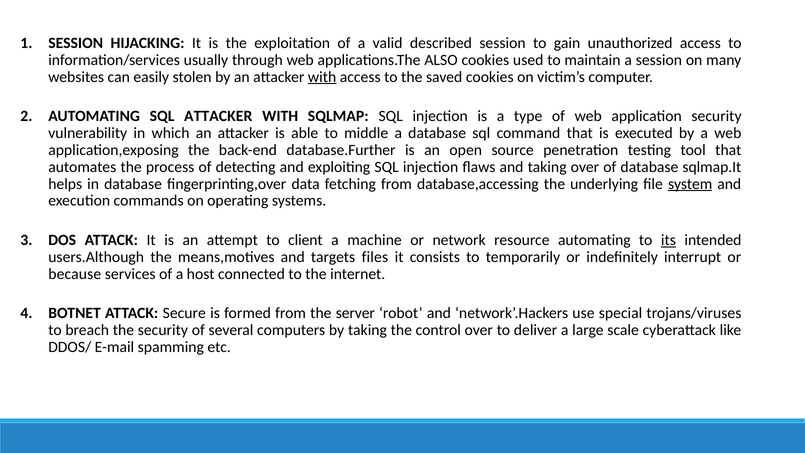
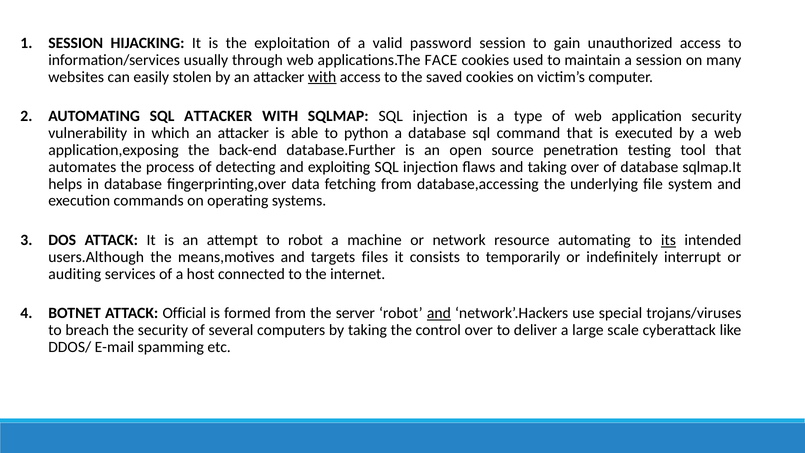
described: described -> password (441, 43)
ALSO: ALSO -> FACE (441, 60)
middle: middle -> python (366, 133)
system underline: present -> none (690, 184)
to client: client -> robot (305, 240)
because: because -> auditing (75, 274)
Secure: Secure -> Official (184, 313)
and underline: none -> present (439, 313)
